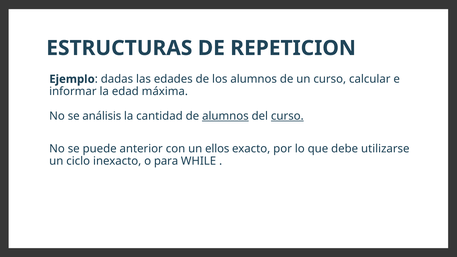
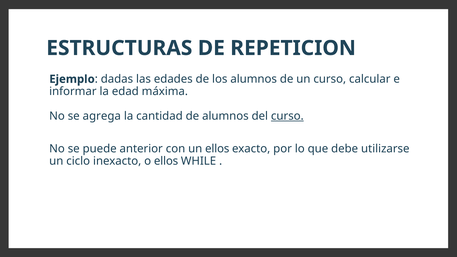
análisis: análisis -> agrega (102, 116)
alumnos underline: present -> none (225, 116)
o para: para -> ellos (166, 161)
